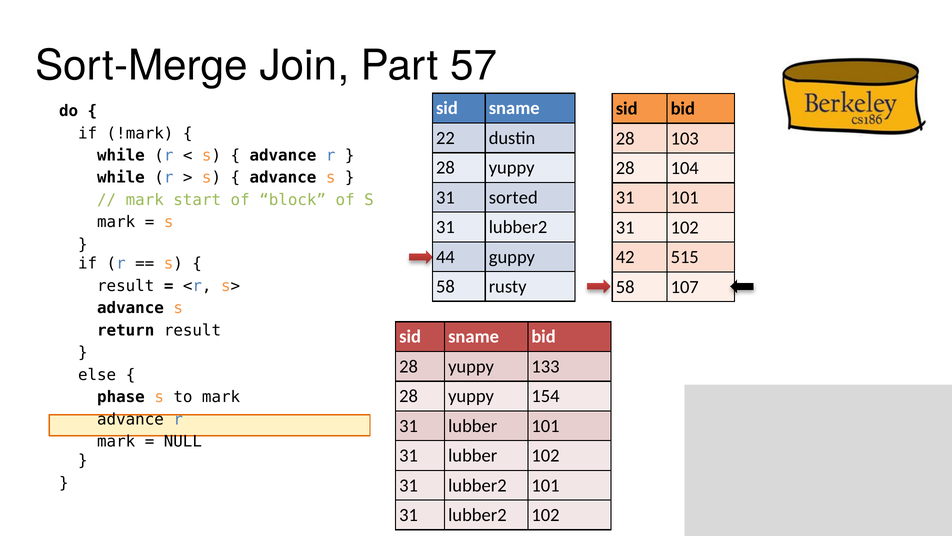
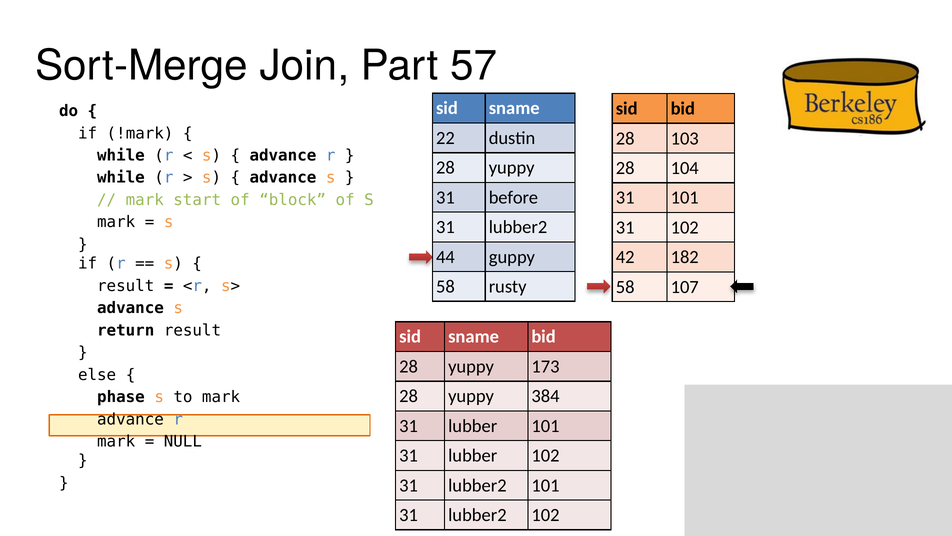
sorted: sorted -> before (513, 197)
515: 515 -> 182 (685, 257)
133: 133 -> 173 (545, 366)
154: 154 -> 384 (545, 396)
